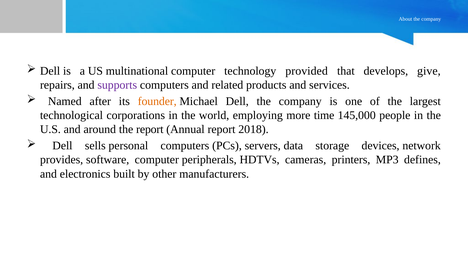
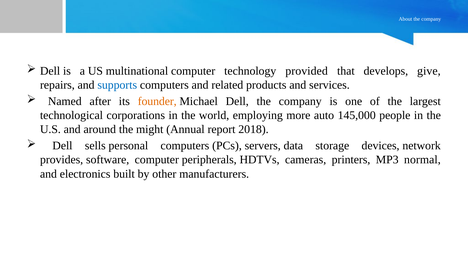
supports colour: purple -> blue (117, 85)
time: time -> auto (324, 115)
the report: report -> might (150, 130)
defines: defines -> normal (422, 160)
